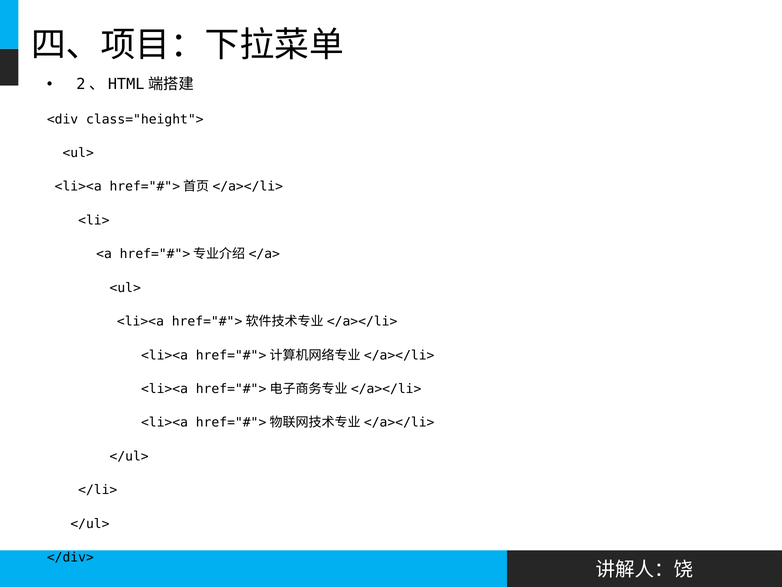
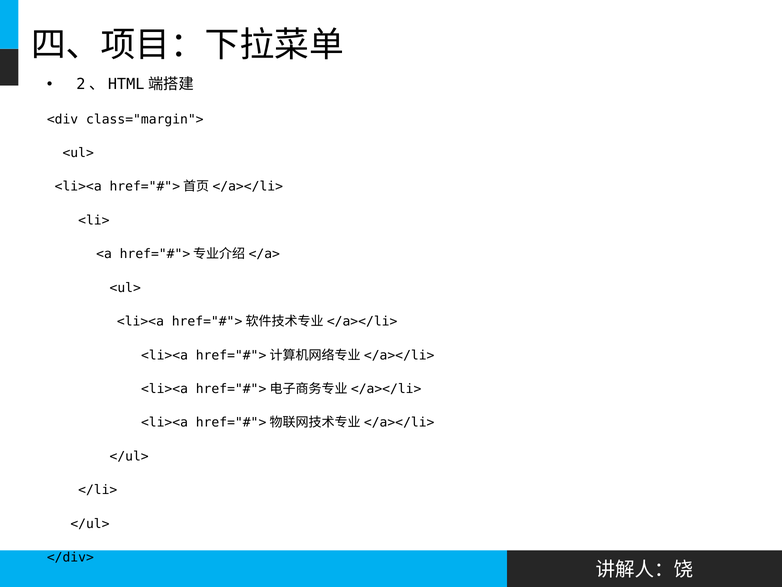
class="height">: class="height"> -> class="margin"> (145, 119)
